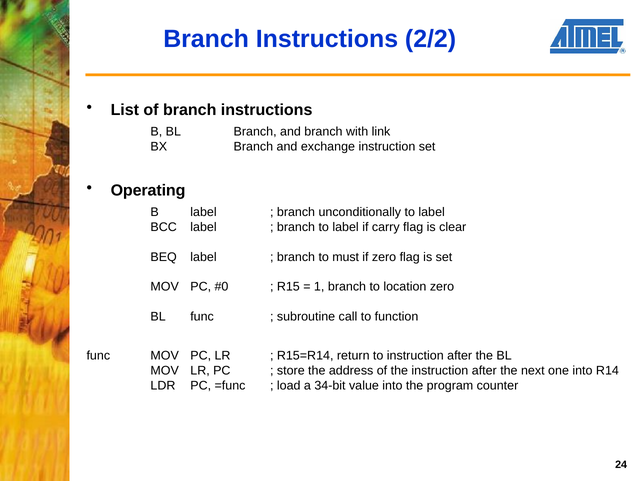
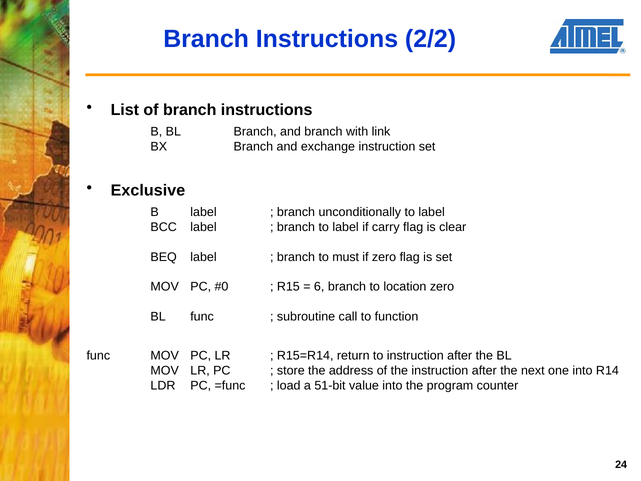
Operating: Operating -> Exclusive (148, 191)
1: 1 -> 6 (319, 287)
34-bit: 34-bit -> 51-bit (330, 385)
